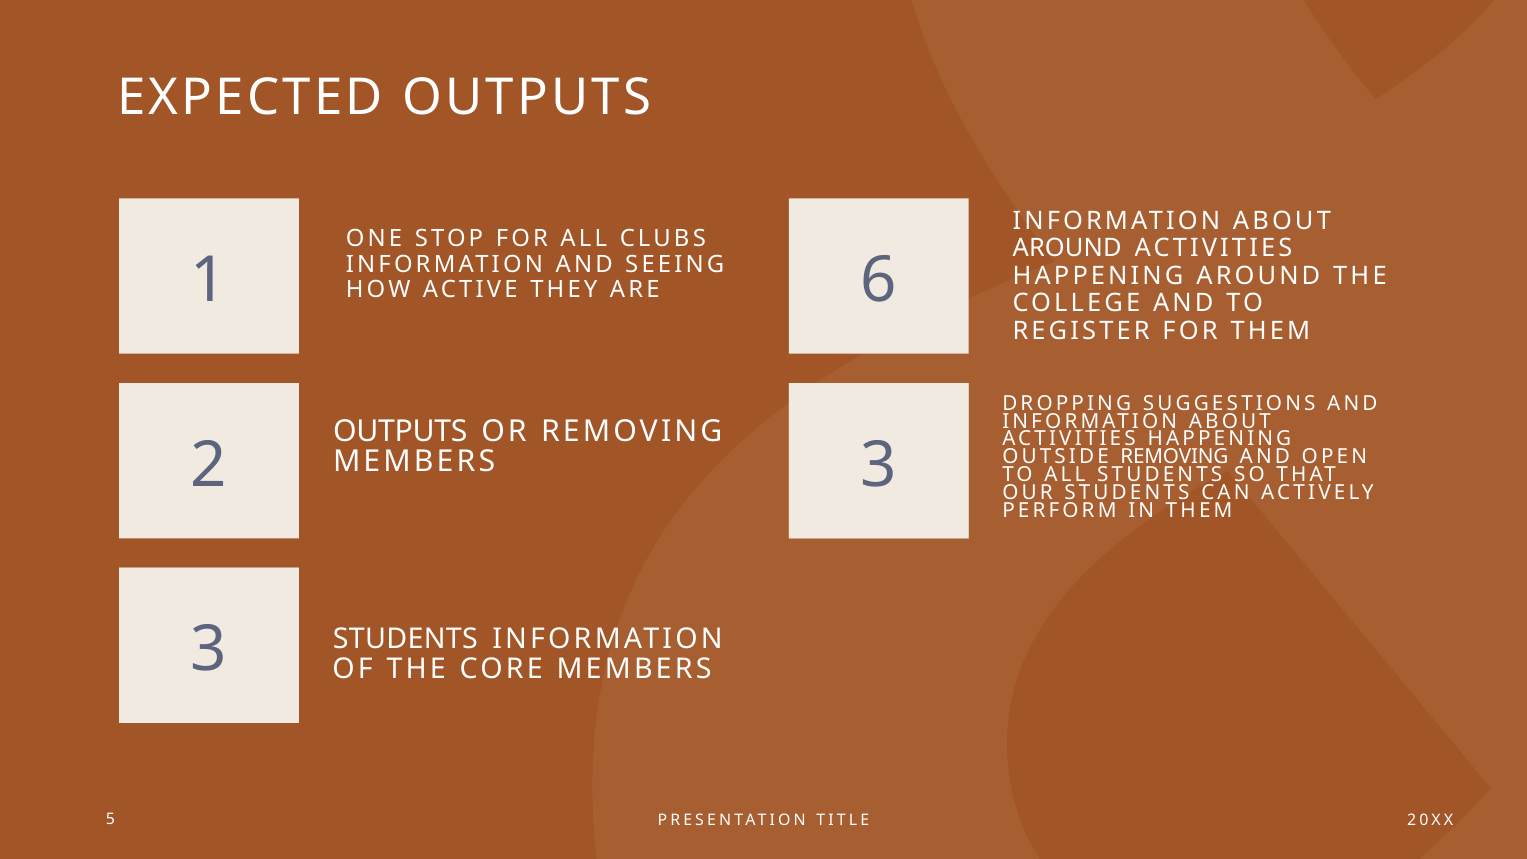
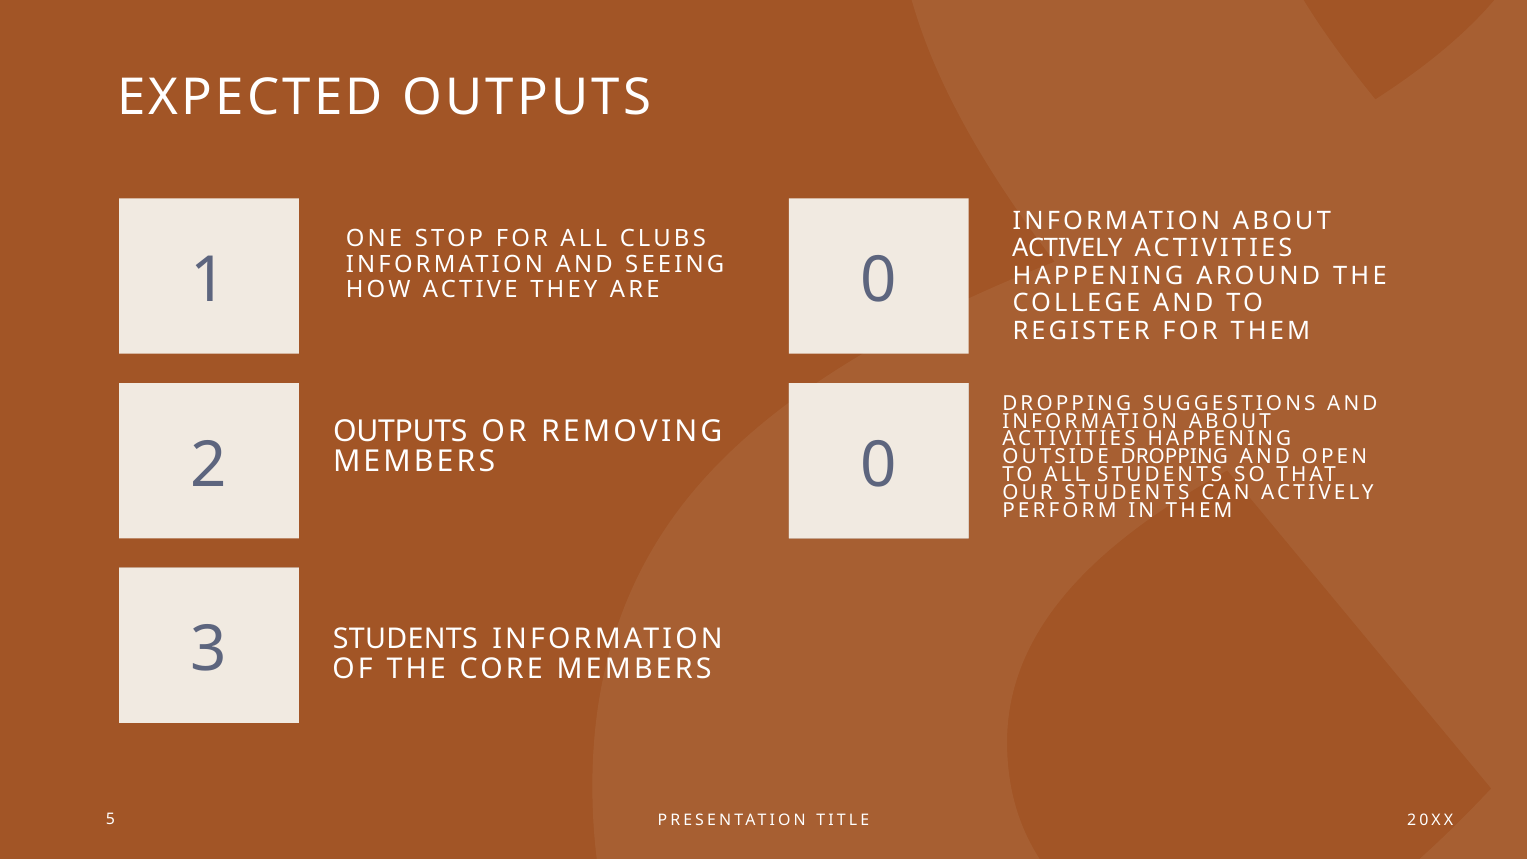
AROUND: AROUND -> ACTIVELY (1067, 248)
ARE 6: 6 -> 0 (879, 281)
2 3: 3 -> 0 (879, 465)
OUTSIDE REMOVING: REMOVING -> DROPPING (1174, 457)
